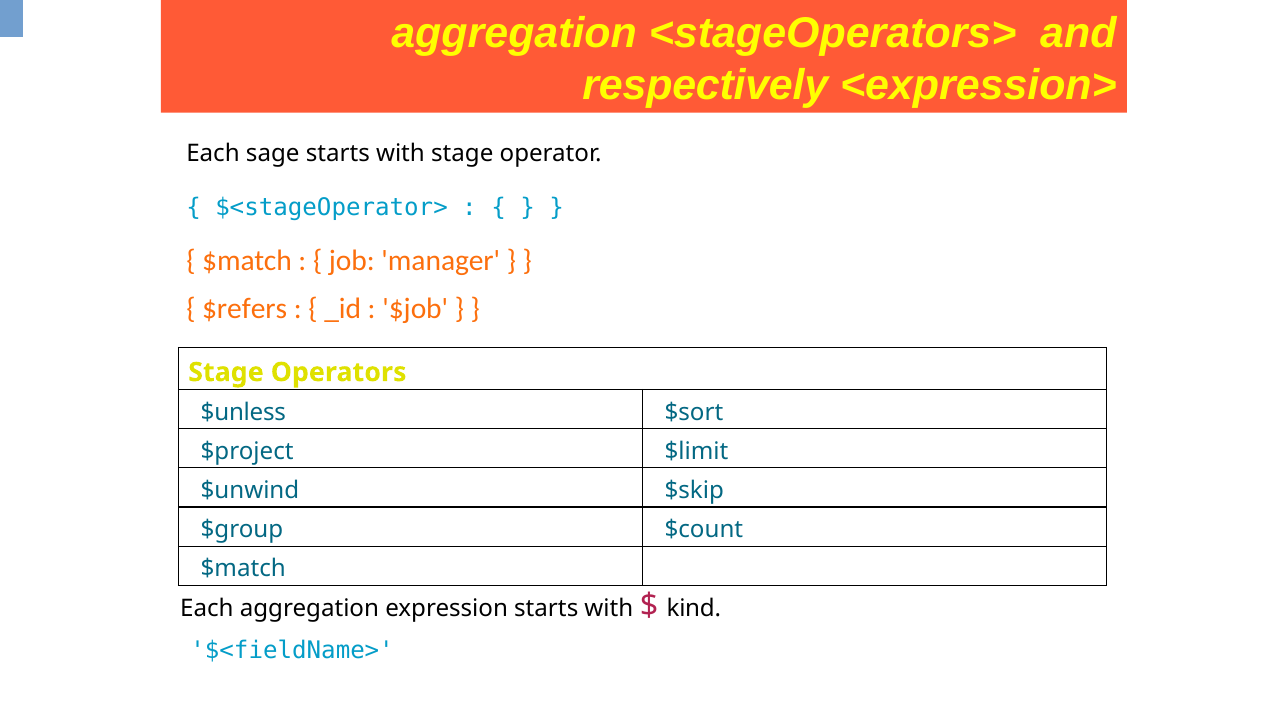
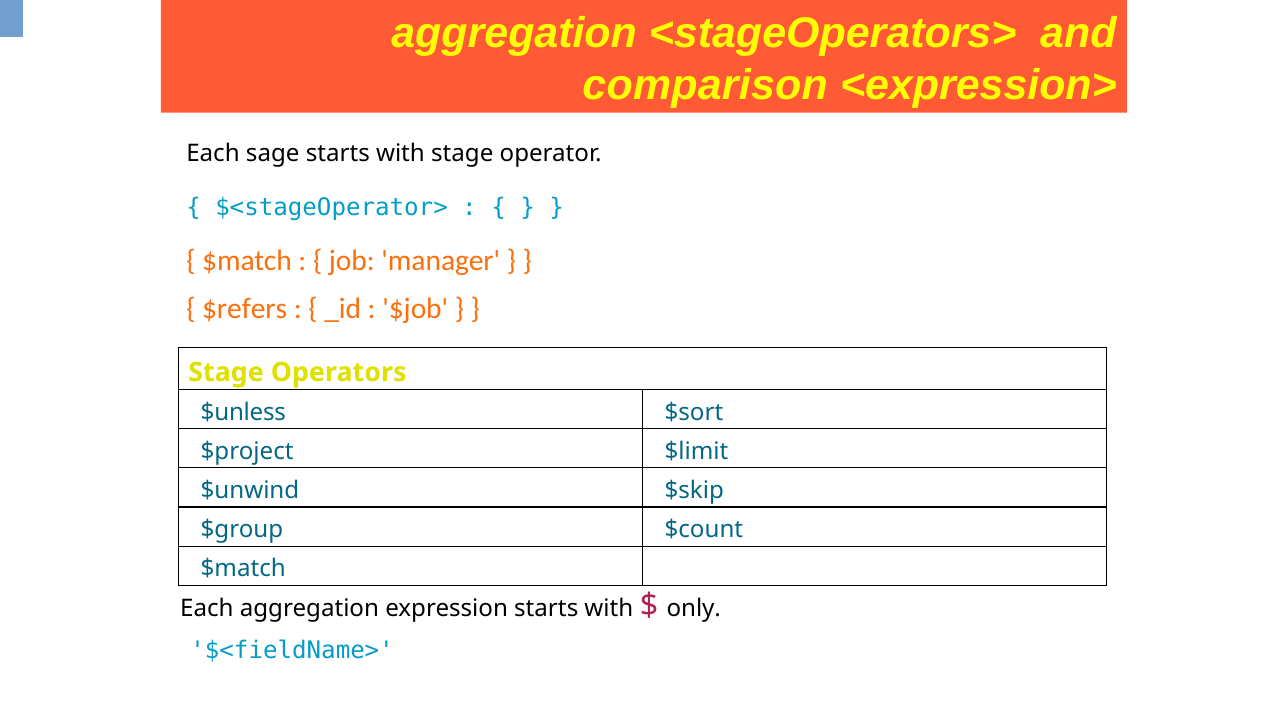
respectively: respectively -> comparison (705, 85)
kind: kind -> only (694, 609)
